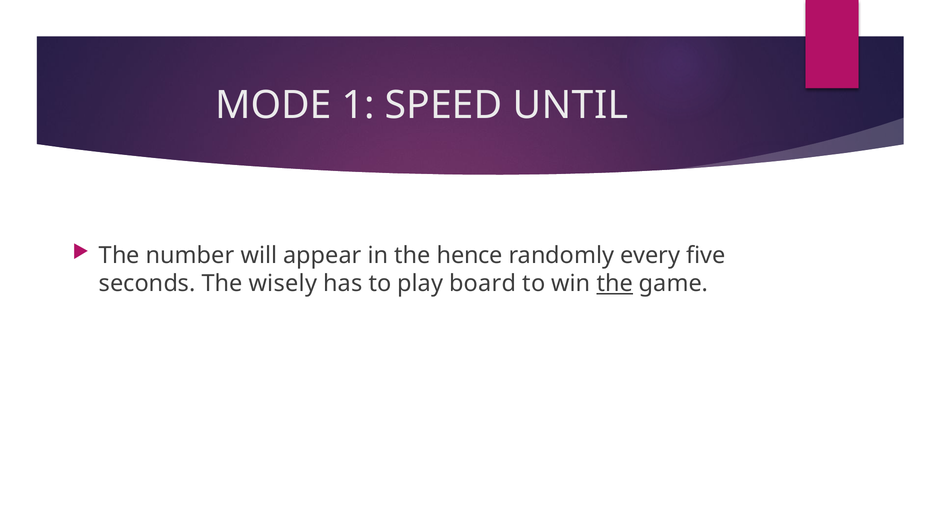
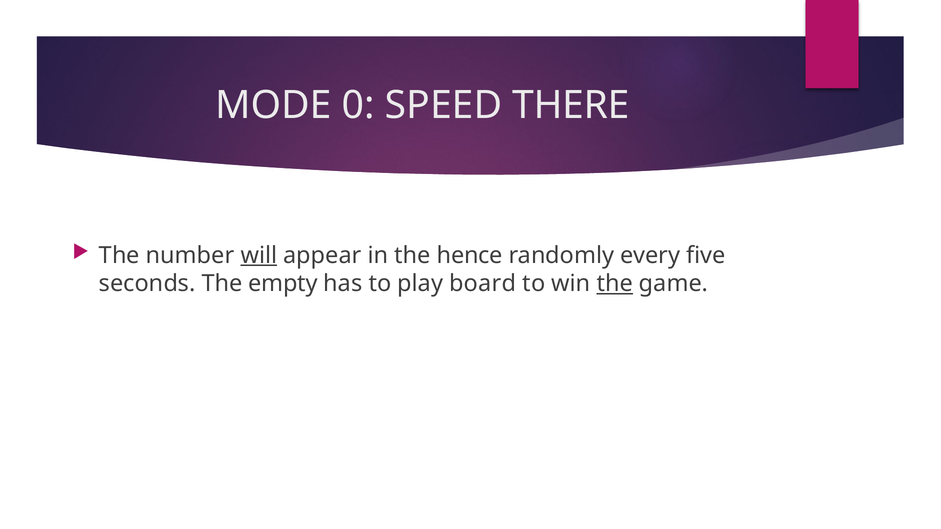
1: 1 -> 0 (358, 105)
UNTIL: UNTIL -> THERE (571, 105)
will underline: none -> present (259, 255)
wisely: wisely -> empty (283, 284)
